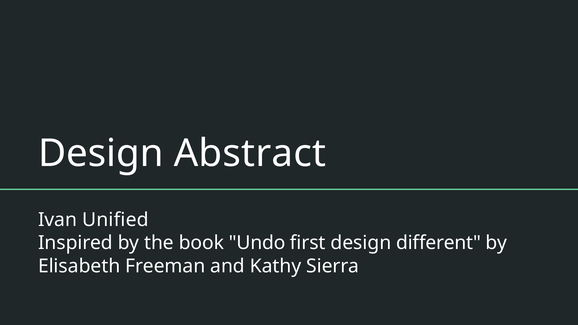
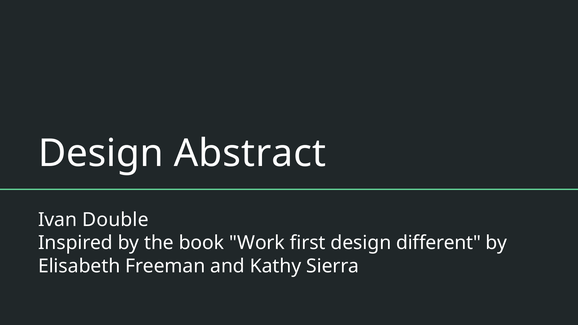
Unified: Unified -> Double (115, 220)
Undo: Undo -> Work (257, 243)
